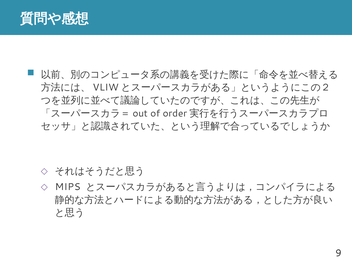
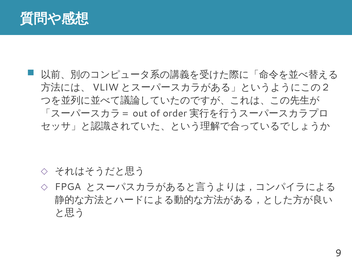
MIPS: MIPS -> FPGA (68, 187)
